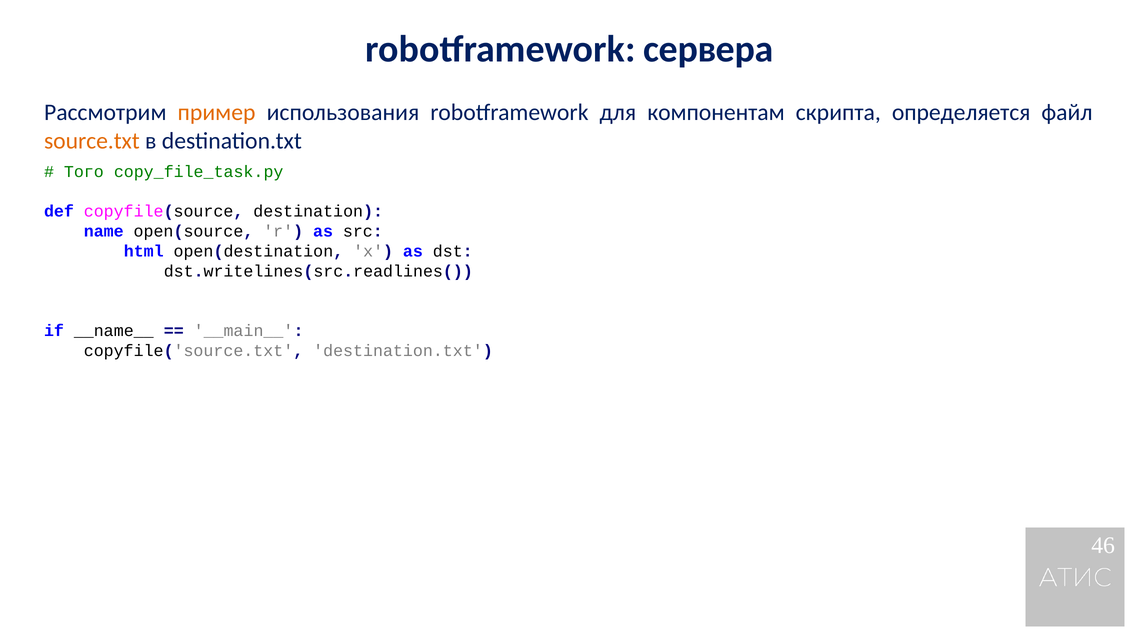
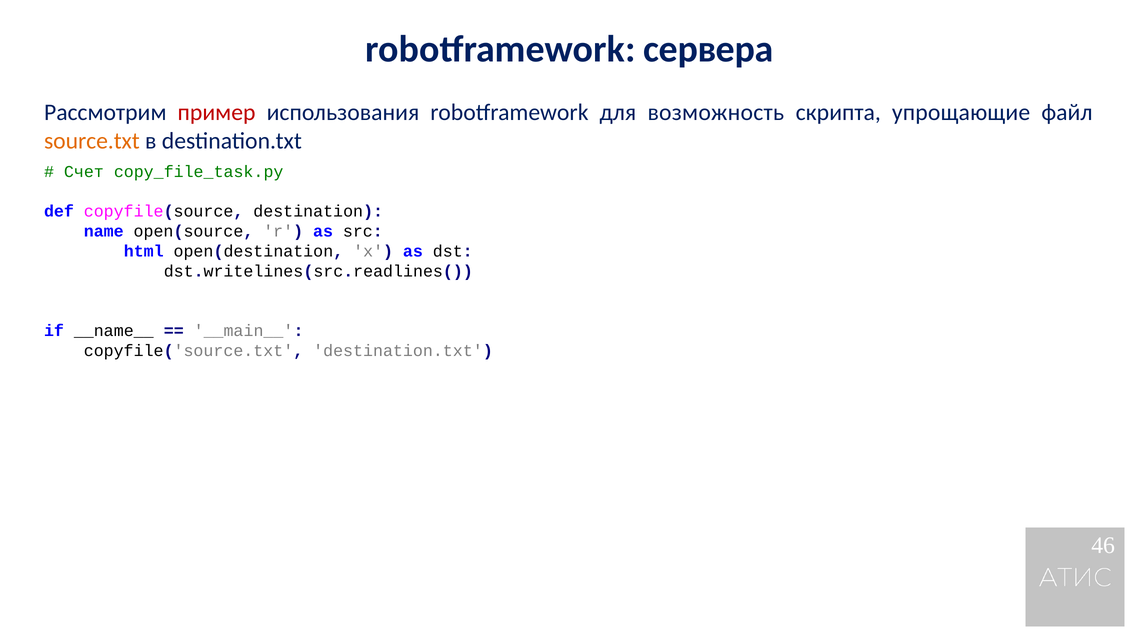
пример colour: orange -> red (217, 112)
компонентам: компонентам -> возможность (716, 112)
определяется: определяется -> упрощающие (961, 112)
Того: Того -> Счет (84, 172)
